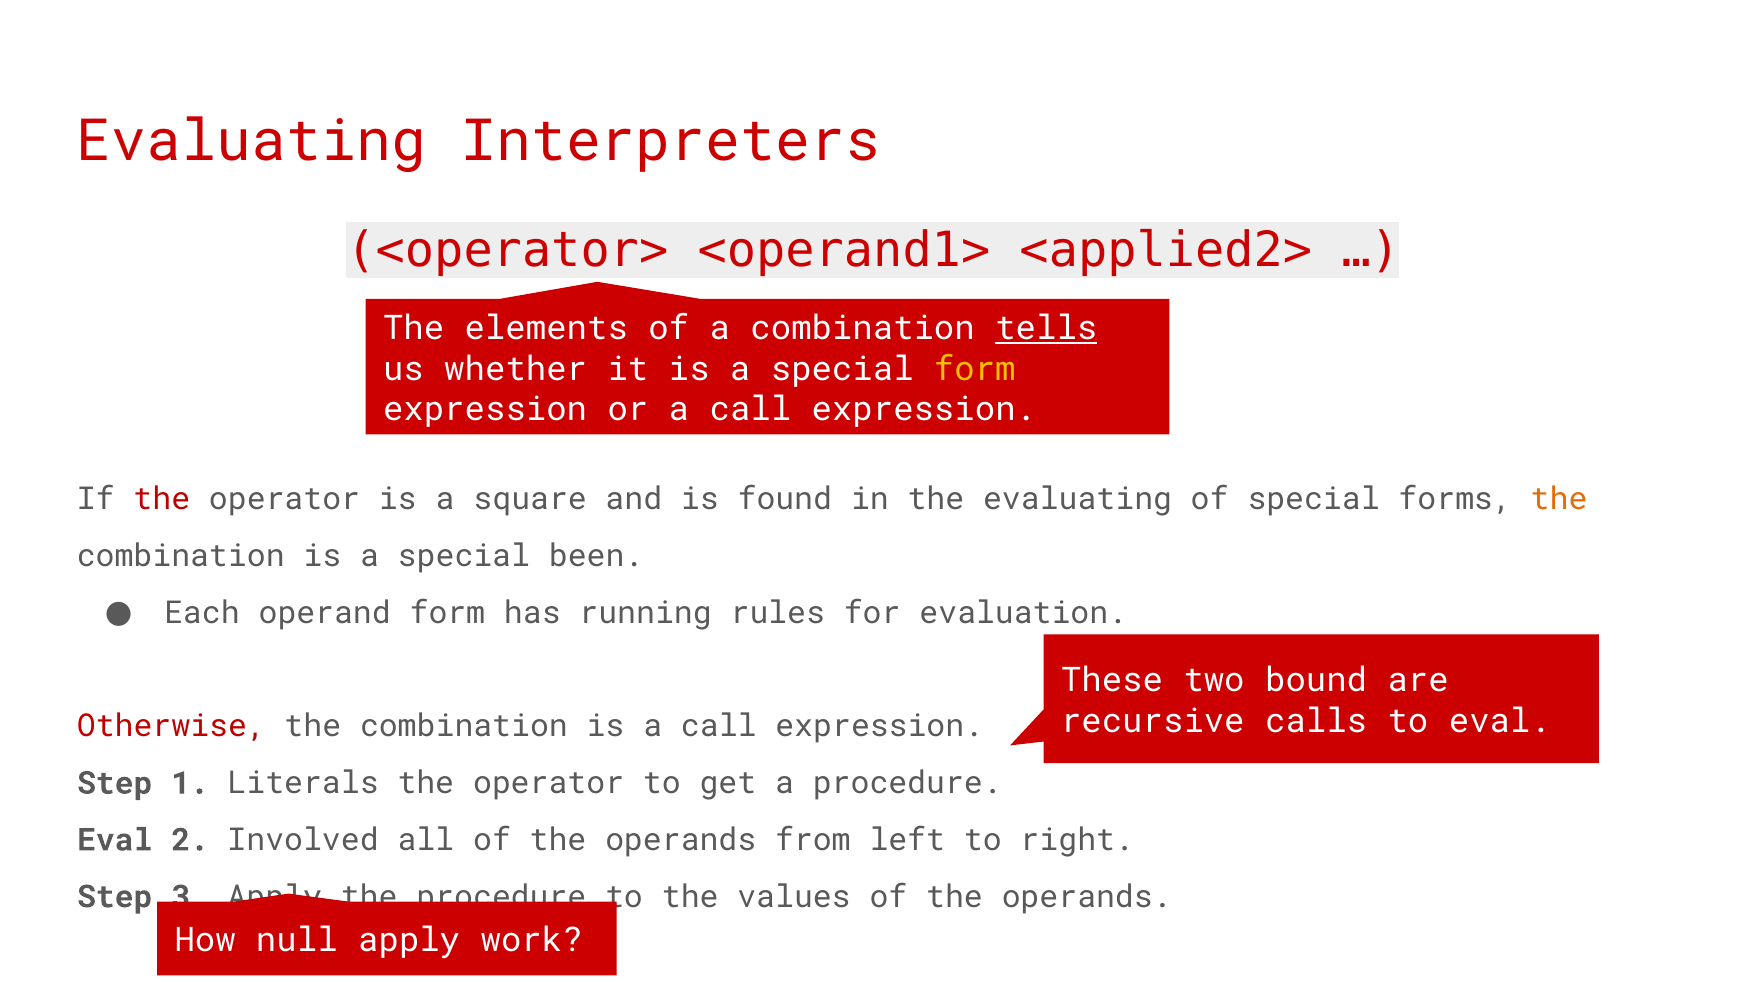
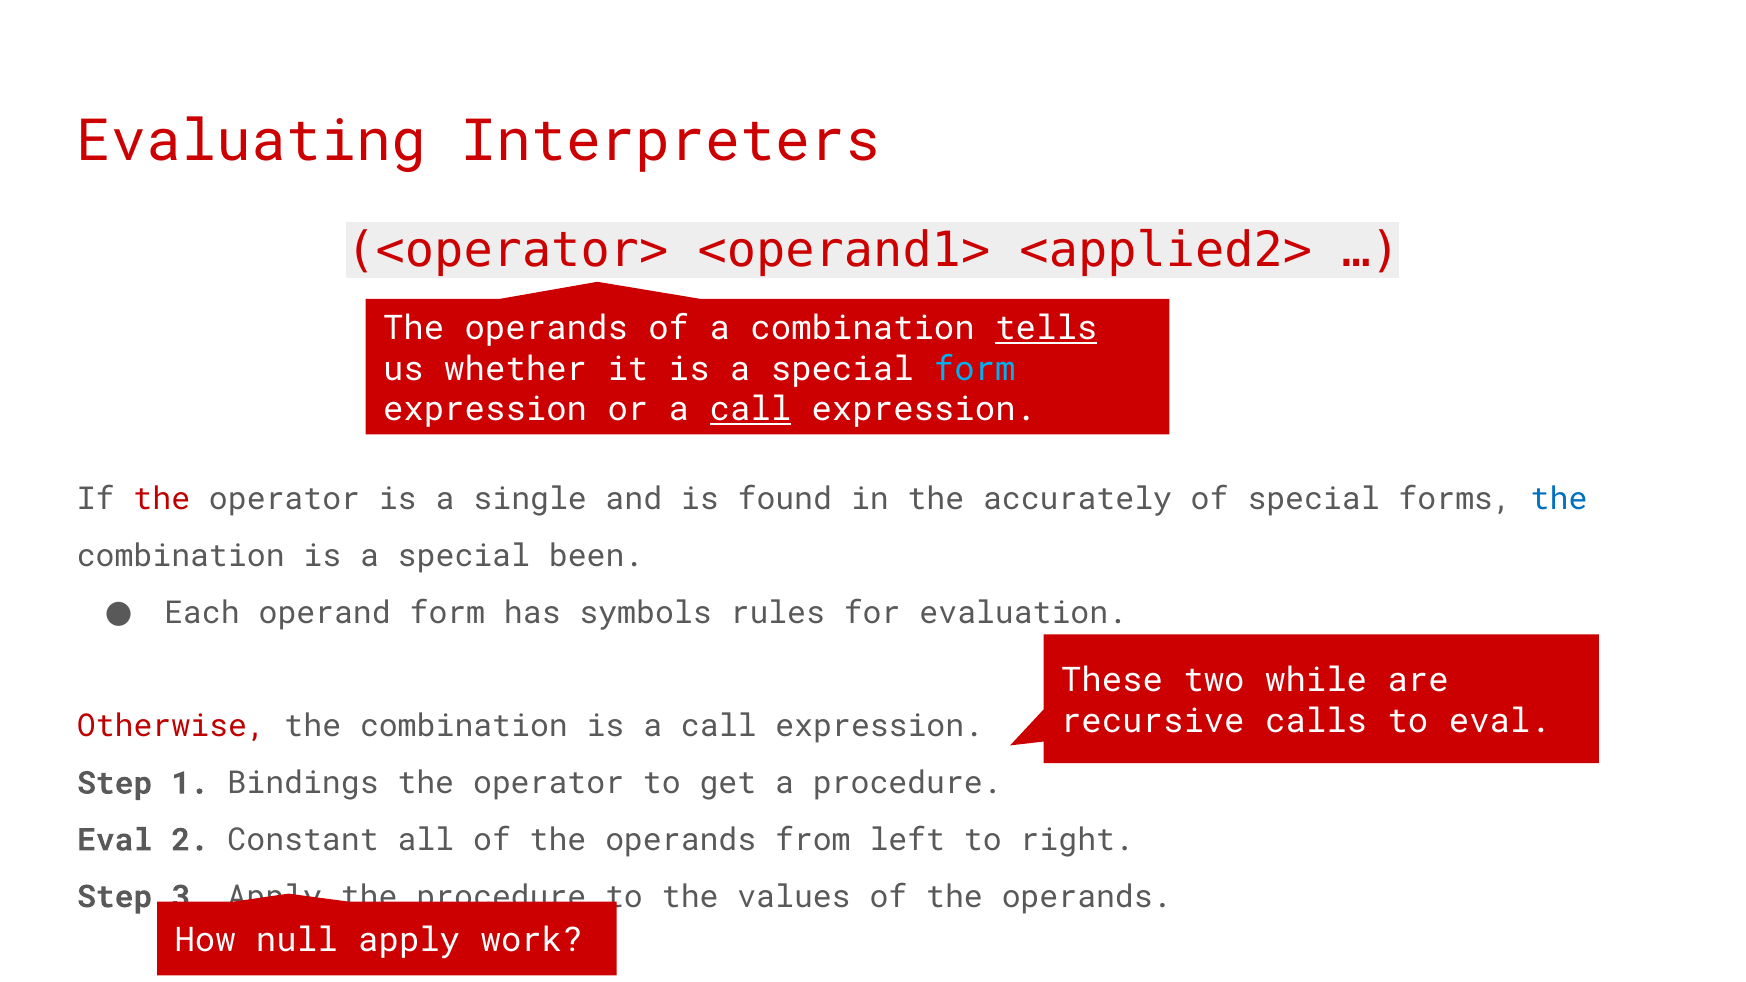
elements: elements -> operands (546, 328)
form colour: yellow -> light blue (975, 369)
call underline: none -> present (750, 410)
square: square -> single (530, 500)
the evaluating: evaluating -> accurately (1078, 500)
the colour: orange -> blue (1559, 500)
running: running -> symbols (646, 613)
bound: bound -> while (1316, 681)
Literals: Literals -> Bindings (303, 783)
Involved: Involved -> Constant (303, 840)
